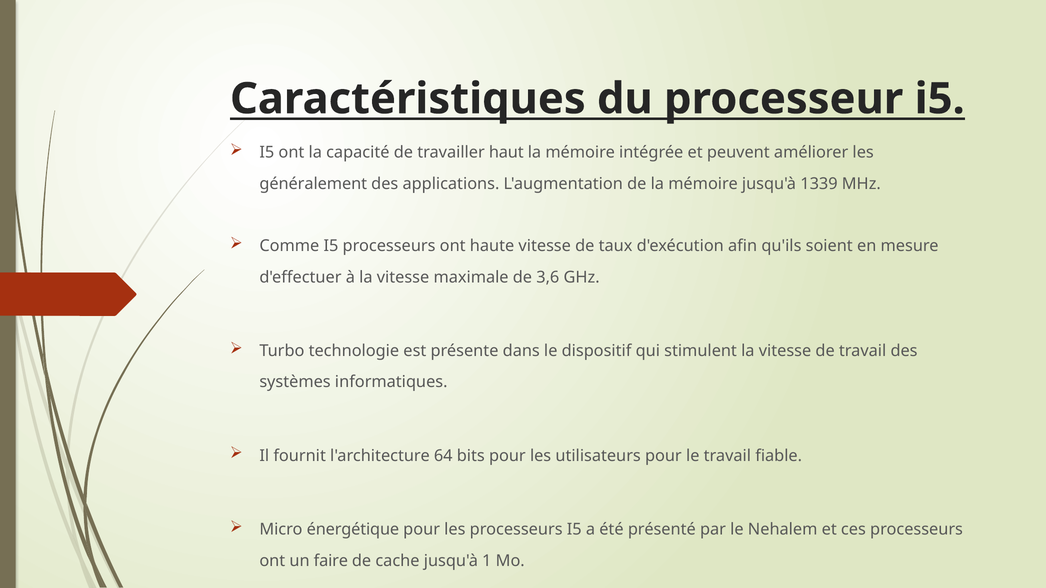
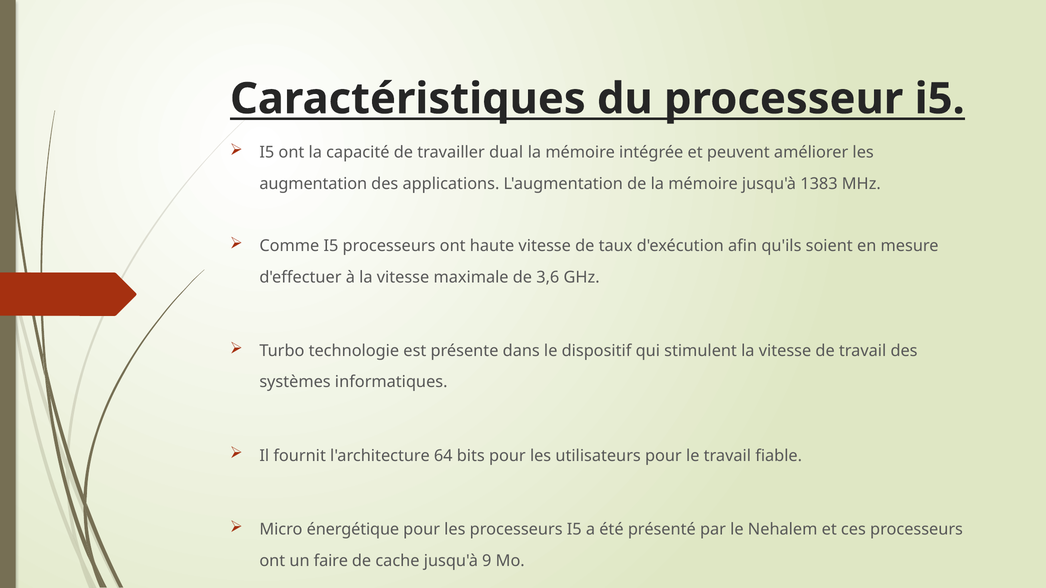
haut: haut -> dual (506, 153)
généralement: généralement -> augmentation (313, 184)
1339: 1339 -> 1383 (819, 184)
1: 1 -> 9 (487, 561)
